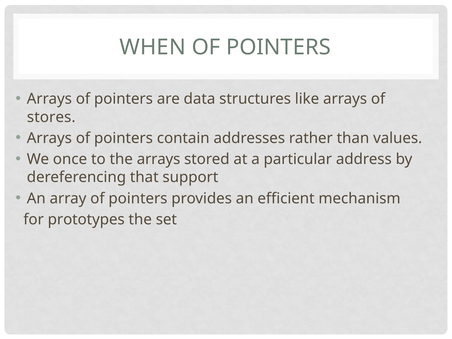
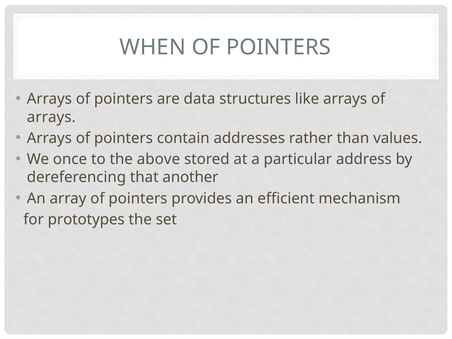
stores: stores -> arrays (51, 117)
the arrays: arrays -> above (158, 159)
support: support -> another (190, 177)
